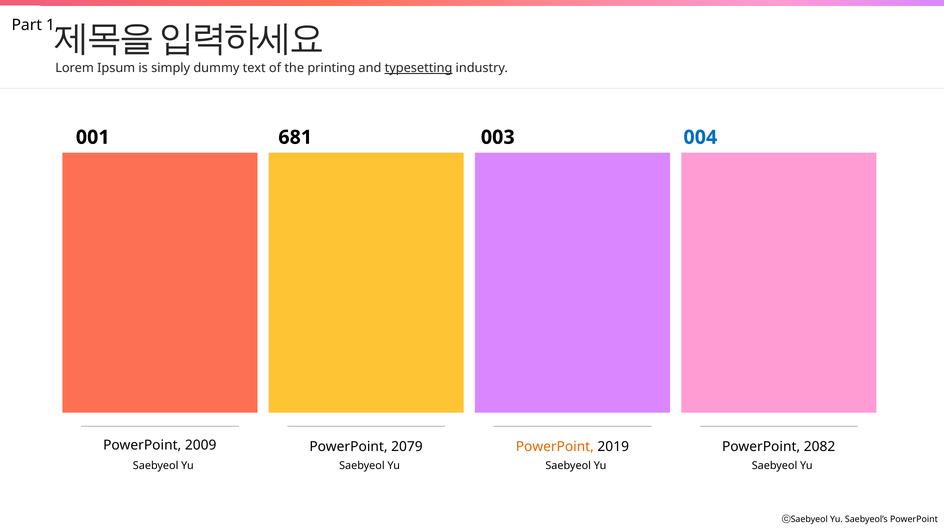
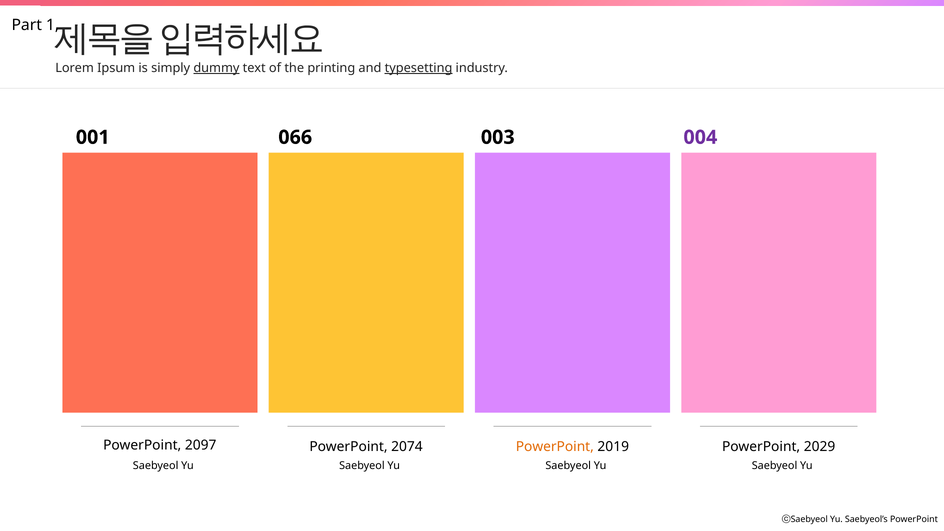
dummy underline: none -> present (216, 68)
681: 681 -> 066 (295, 137)
004 colour: blue -> purple (700, 137)
2009: 2009 -> 2097 (201, 445)
2079: 2079 -> 2074 (407, 447)
2082: 2082 -> 2029 (820, 447)
